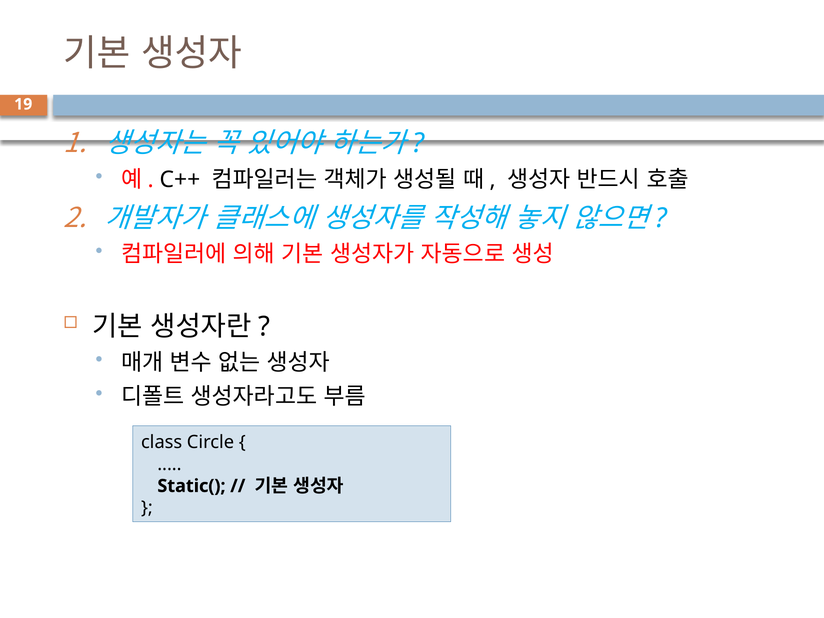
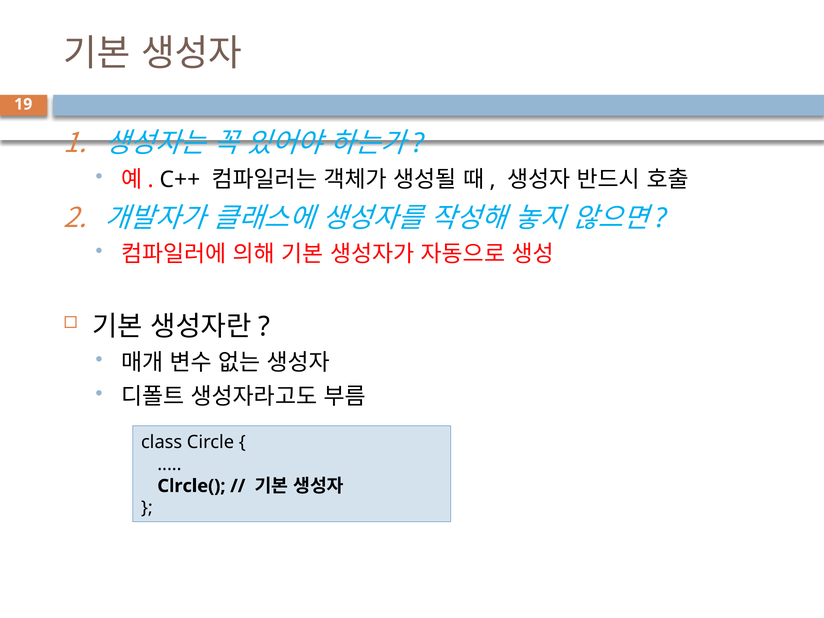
Static(: Static( -> Clrcle( (191, 486)
